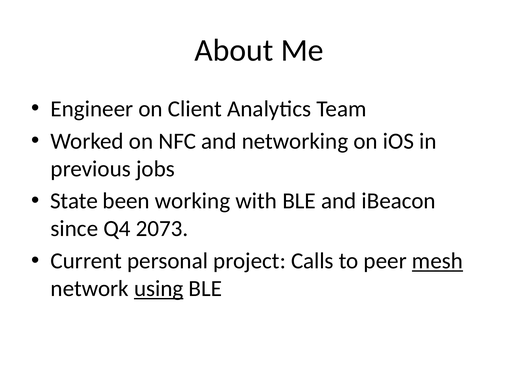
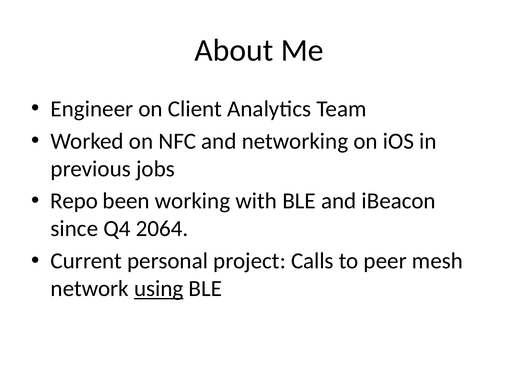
State: State -> Repo (74, 201)
2073: 2073 -> 2064 (162, 229)
mesh underline: present -> none (437, 261)
